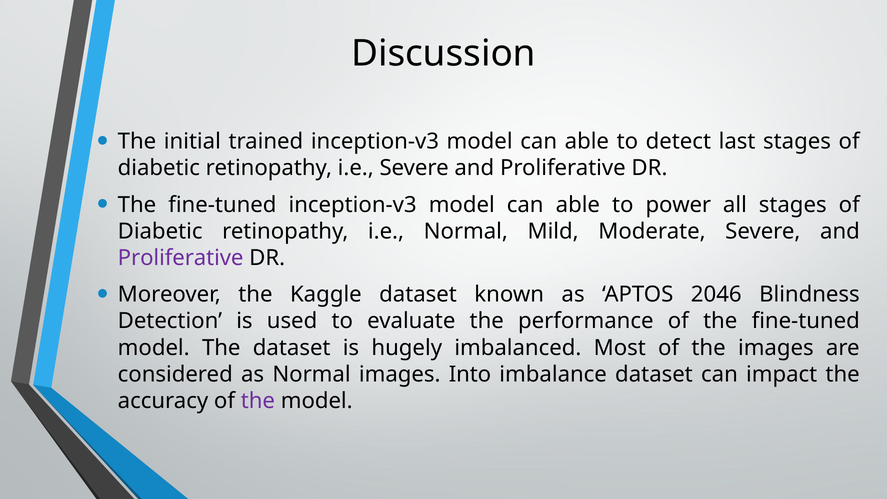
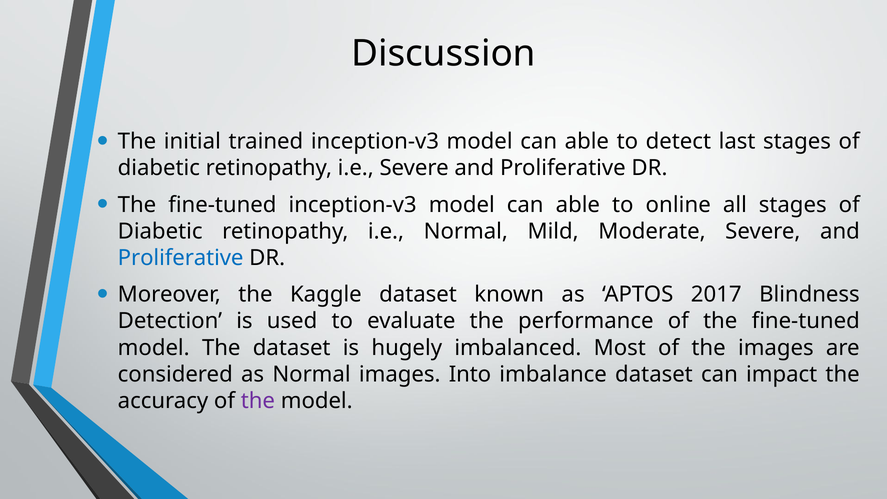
power: power -> online (678, 205)
Proliferative colour: purple -> blue (181, 258)
2046: 2046 -> 2017 (716, 294)
